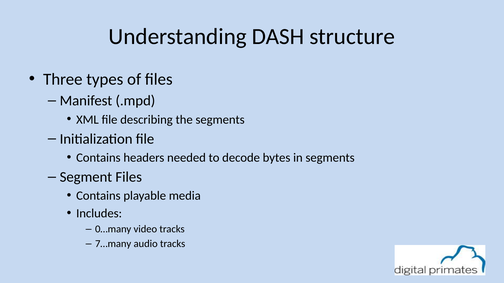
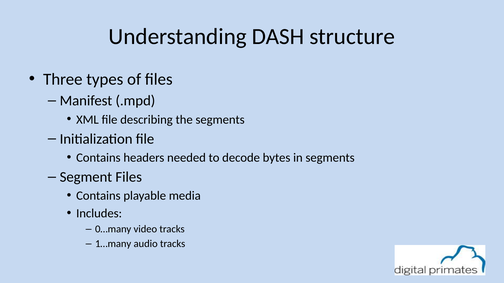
7…many: 7…many -> 1…many (113, 244)
